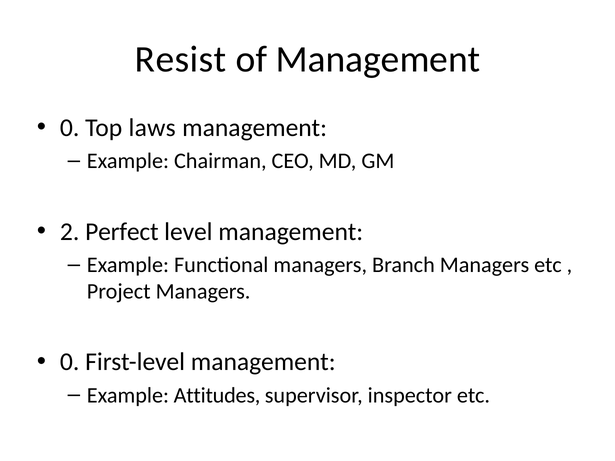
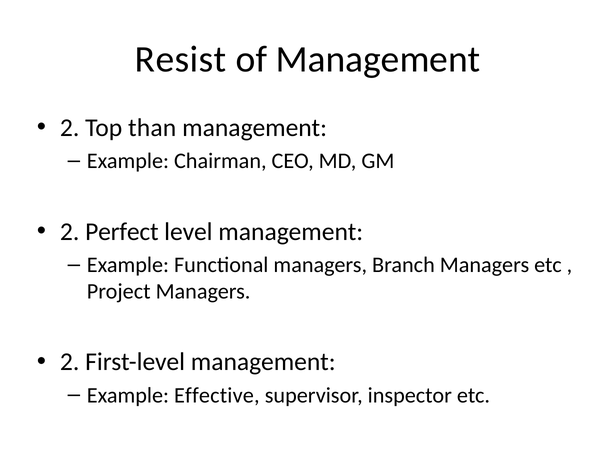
0: 0 -> 2 (70, 128)
laws: laws -> than (152, 128)
0: 0 -> 2 (70, 362)
Attitudes: Attitudes -> Effective (217, 395)
